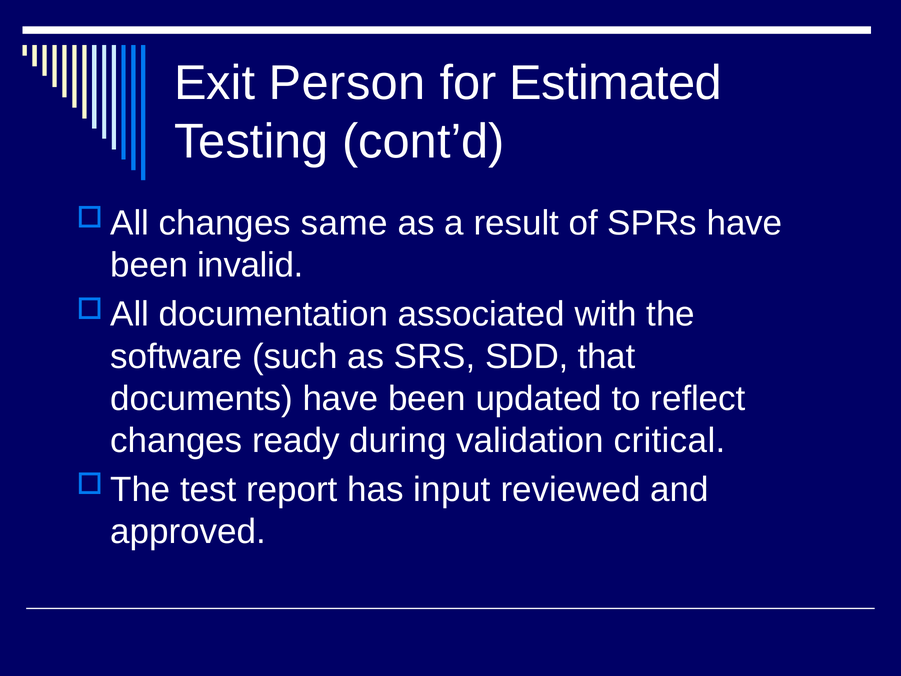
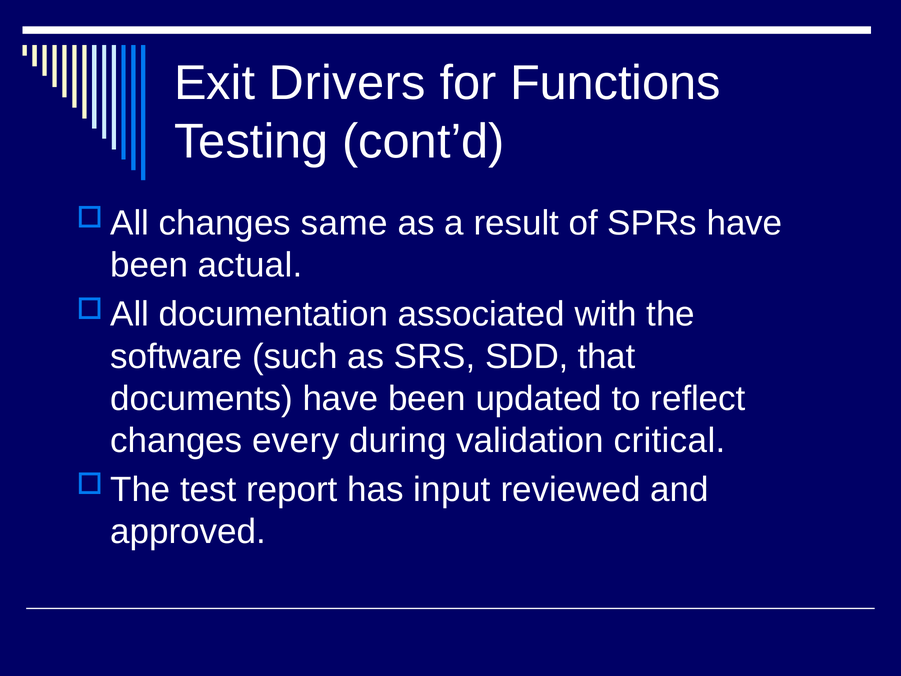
Person: Person -> Drivers (347, 83)
Estimated: Estimated -> Functions (615, 83)
invalid: invalid -> actual (250, 265)
ready: ready -> every (296, 440)
